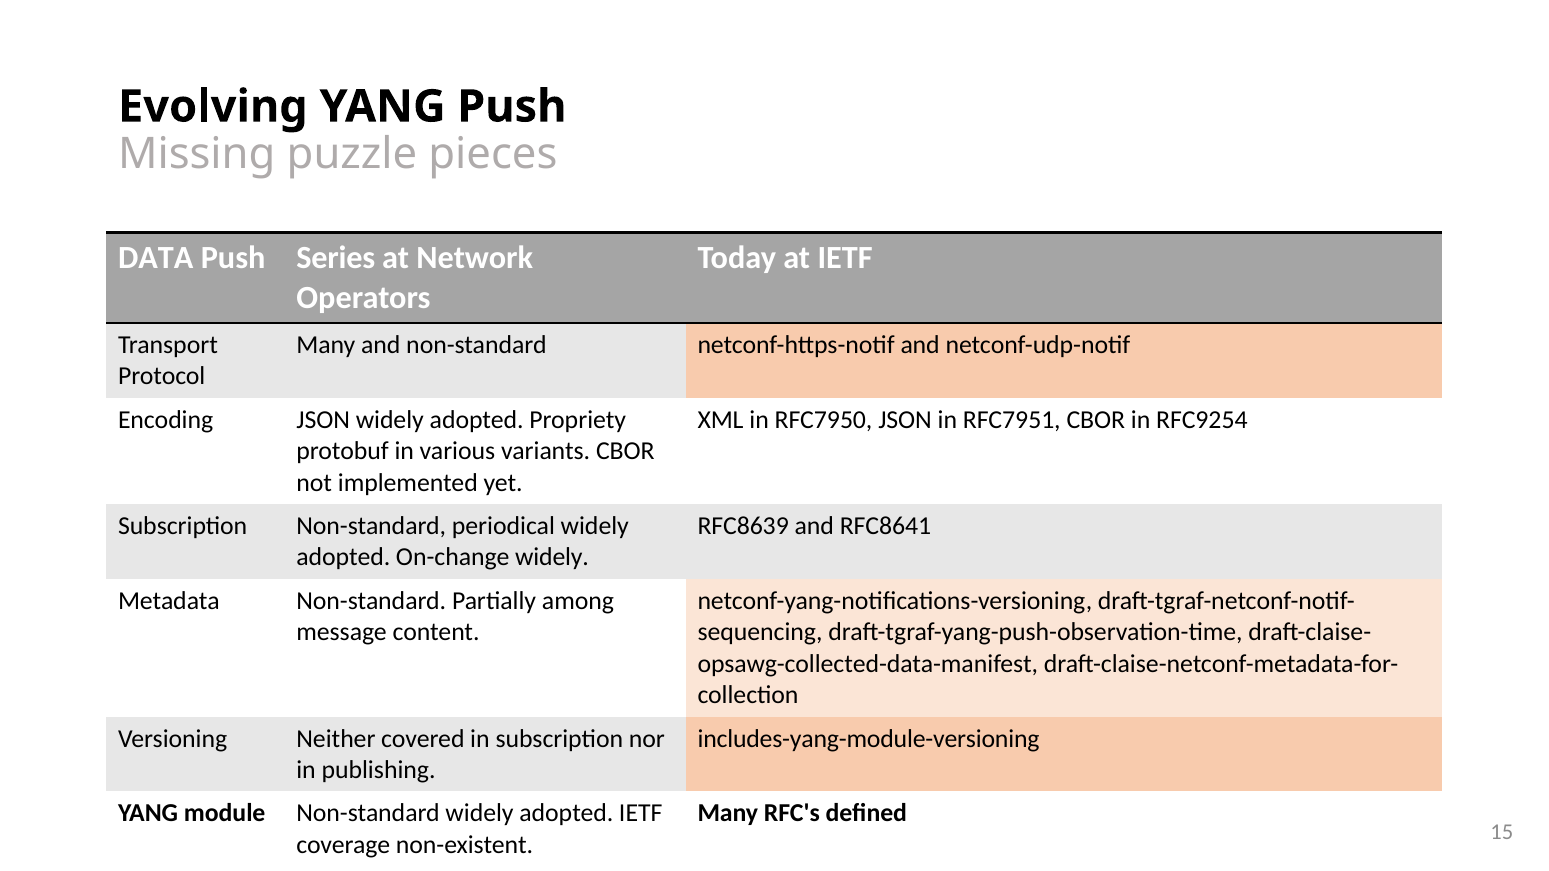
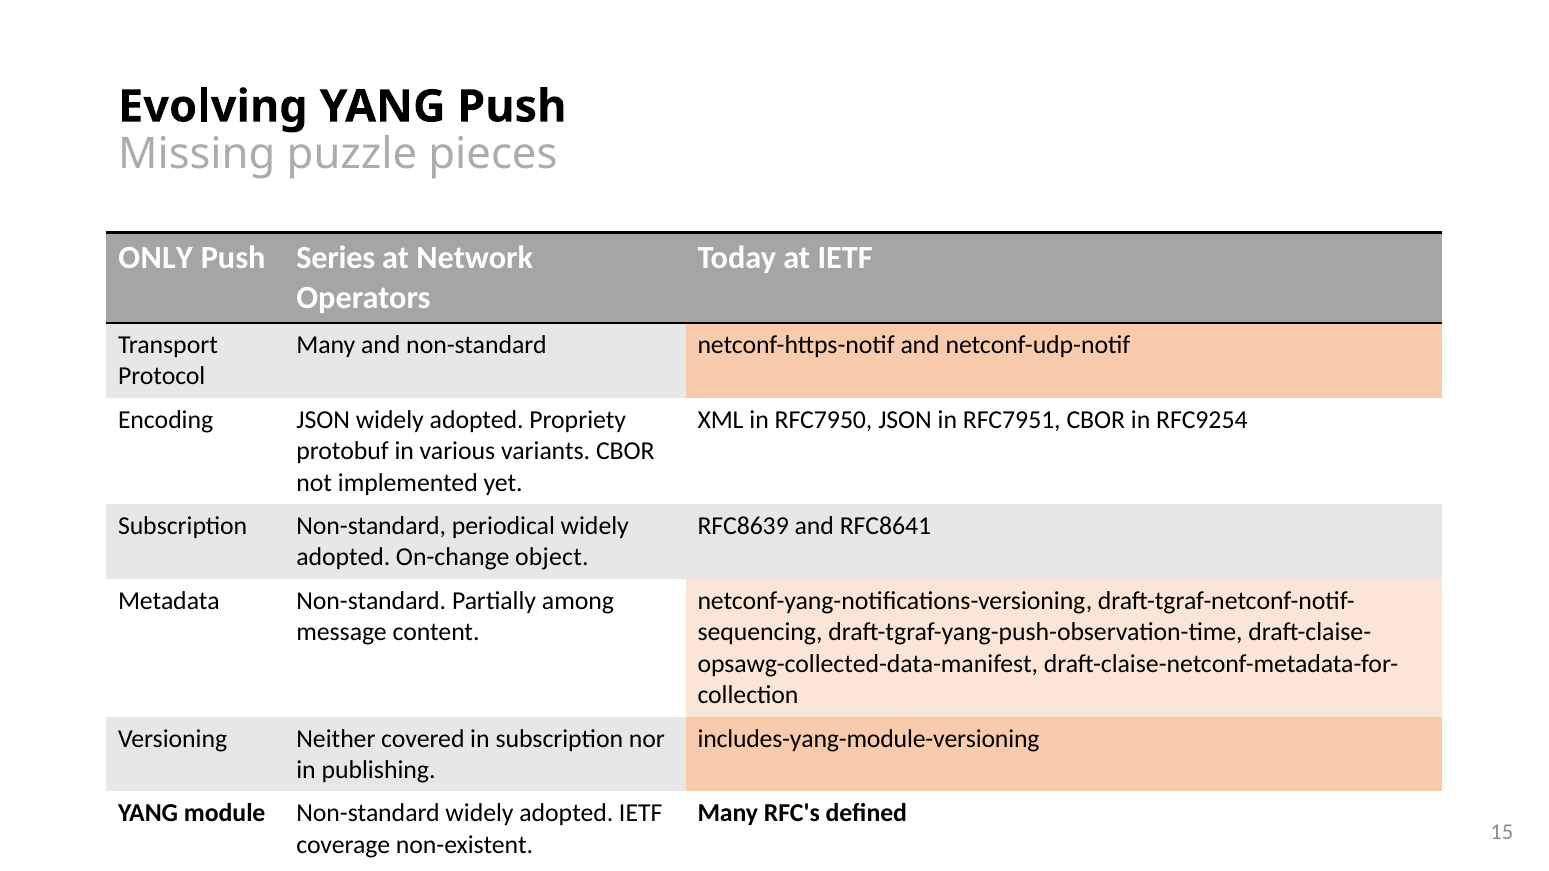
DATA: DATA -> ONLY (156, 258)
On-change widely: widely -> object (552, 558)
